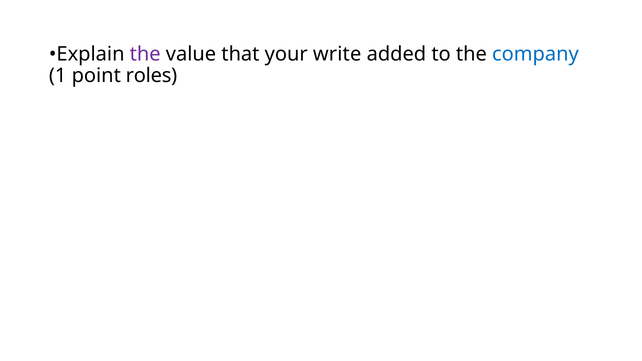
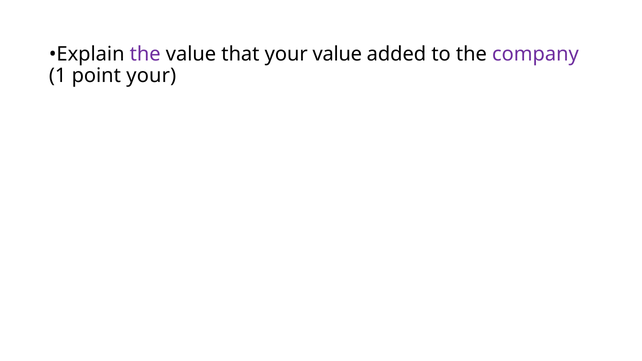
your write: write -> value (337, 54)
company colour: blue -> purple (535, 54)
point roles: roles -> your (151, 76)
